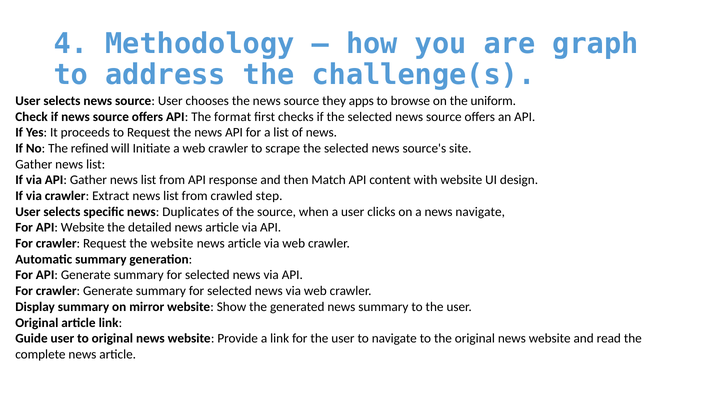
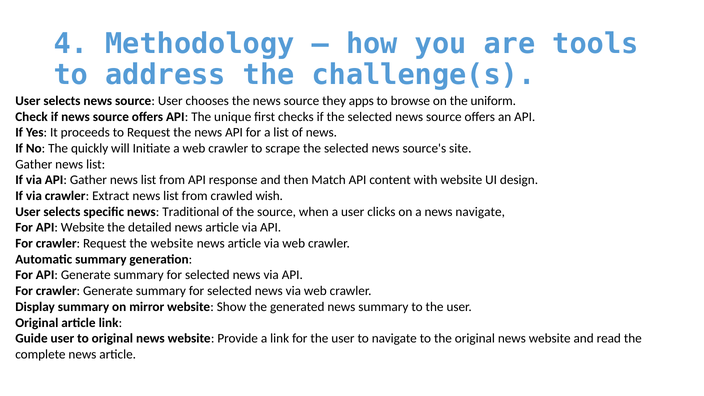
graph: graph -> tools (595, 44)
format: format -> unique (233, 117)
refined: refined -> quickly (90, 148)
step: step -> wish (269, 196)
Duplicates: Duplicates -> Traditional (191, 212)
